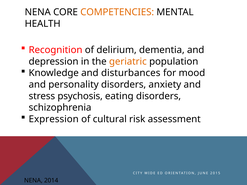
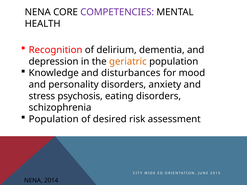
COMPETENCIES colour: orange -> purple (117, 12)
Expression: Expression -> Population (54, 119)
cultural: cultural -> desired (110, 119)
